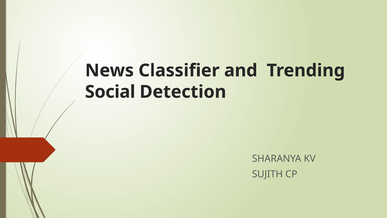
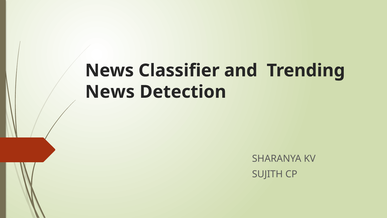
Social: Social -> News (110, 92)
